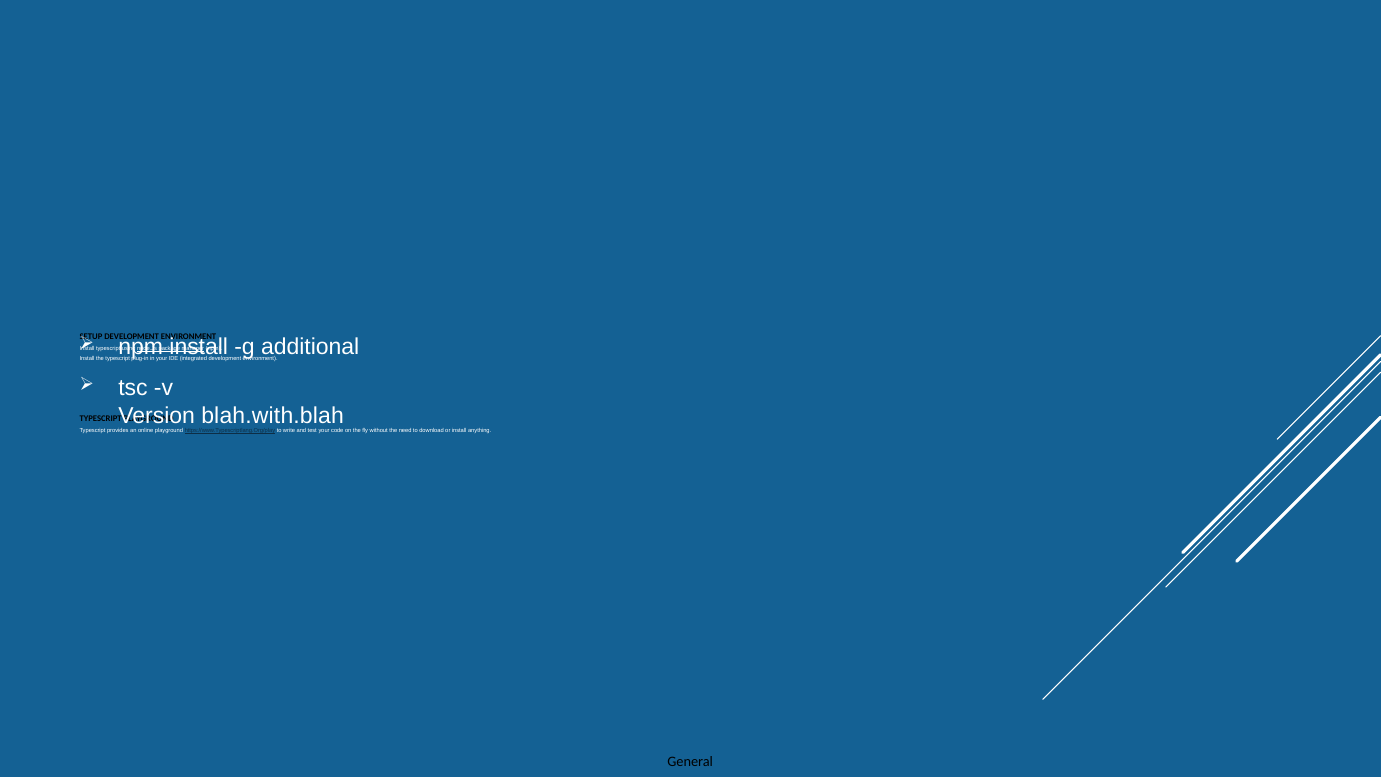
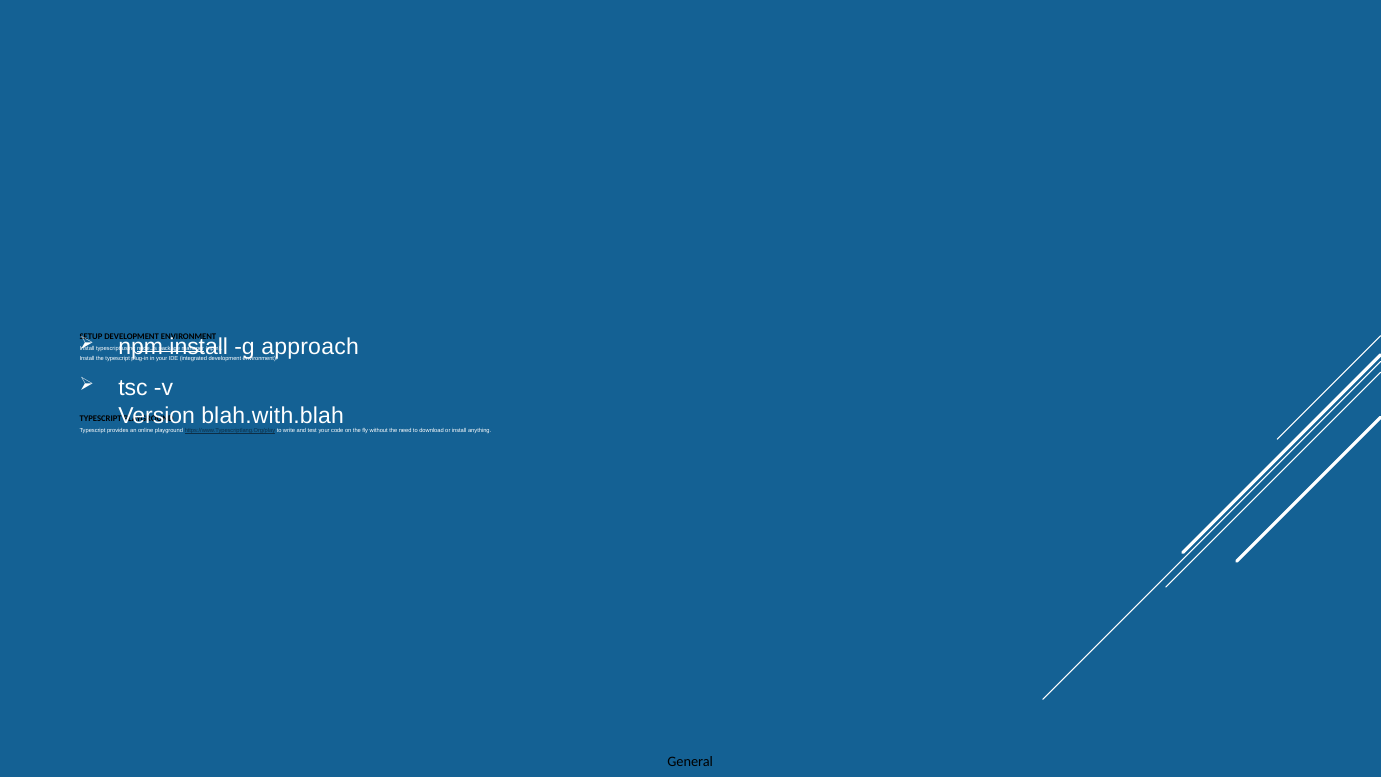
additional: additional -> approach (310, 347)
